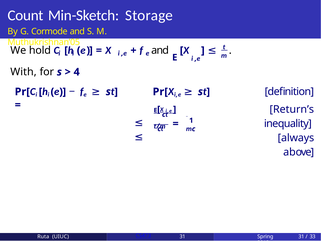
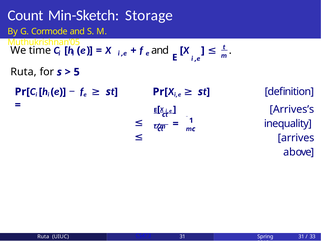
hold: hold -> time (40, 50)
With: With -> Ruta (23, 72)
4: 4 -> 5 (77, 72)
Return’s: Return’s -> Arrives’s (292, 109)
always: always -> arrives (296, 138)
